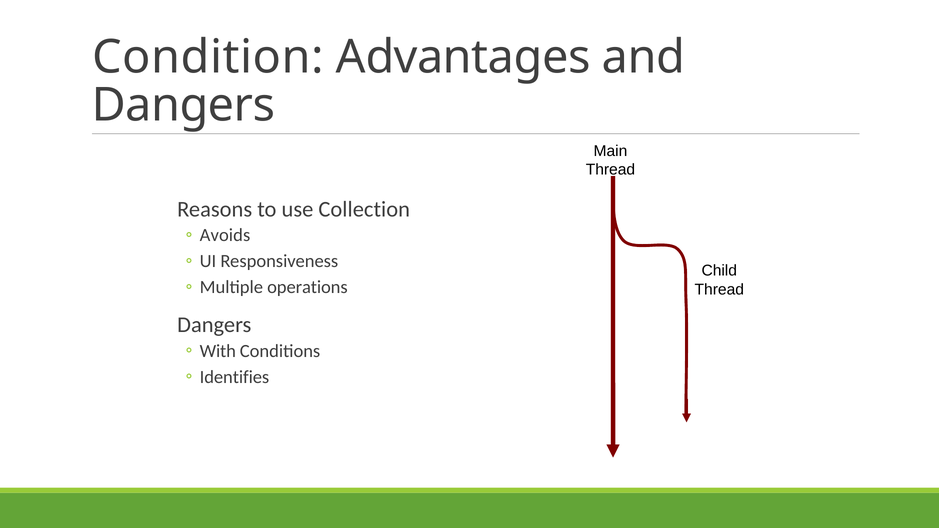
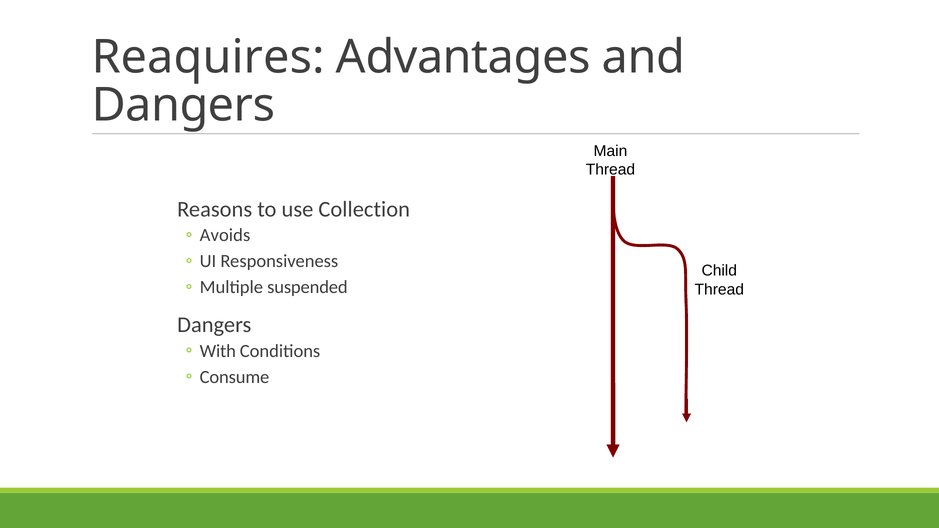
Condition: Condition -> Reaquires (208, 57)
operations: operations -> suspended (307, 287)
Identifies: Identifies -> Consume (235, 377)
